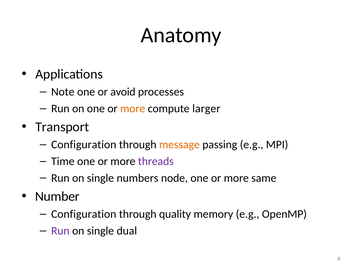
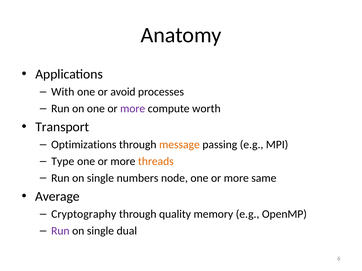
Note: Note -> With (63, 92)
more colour: orange -> purple (133, 109)
larger: larger -> worth (206, 109)
Configuration: Configuration -> Optimizations (84, 145)
Time: Time -> Type (63, 162)
threads colour: purple -> orange (156, 162)
Number: Number -> Average (57, 197)
Configuration: Configuration -> Cryptography (84, 215)
